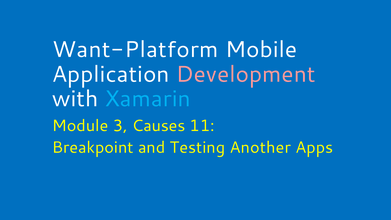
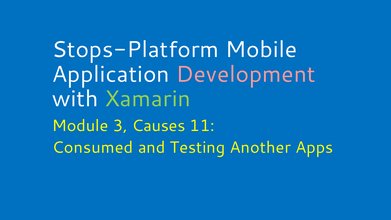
Want-Platform: Want-Platform -> Stops-Platform (135, 50)
Xamarin colour: light blue -> light green (148, 99)
Breakpoint: Breakpoint -> Consumed (93, 147)
